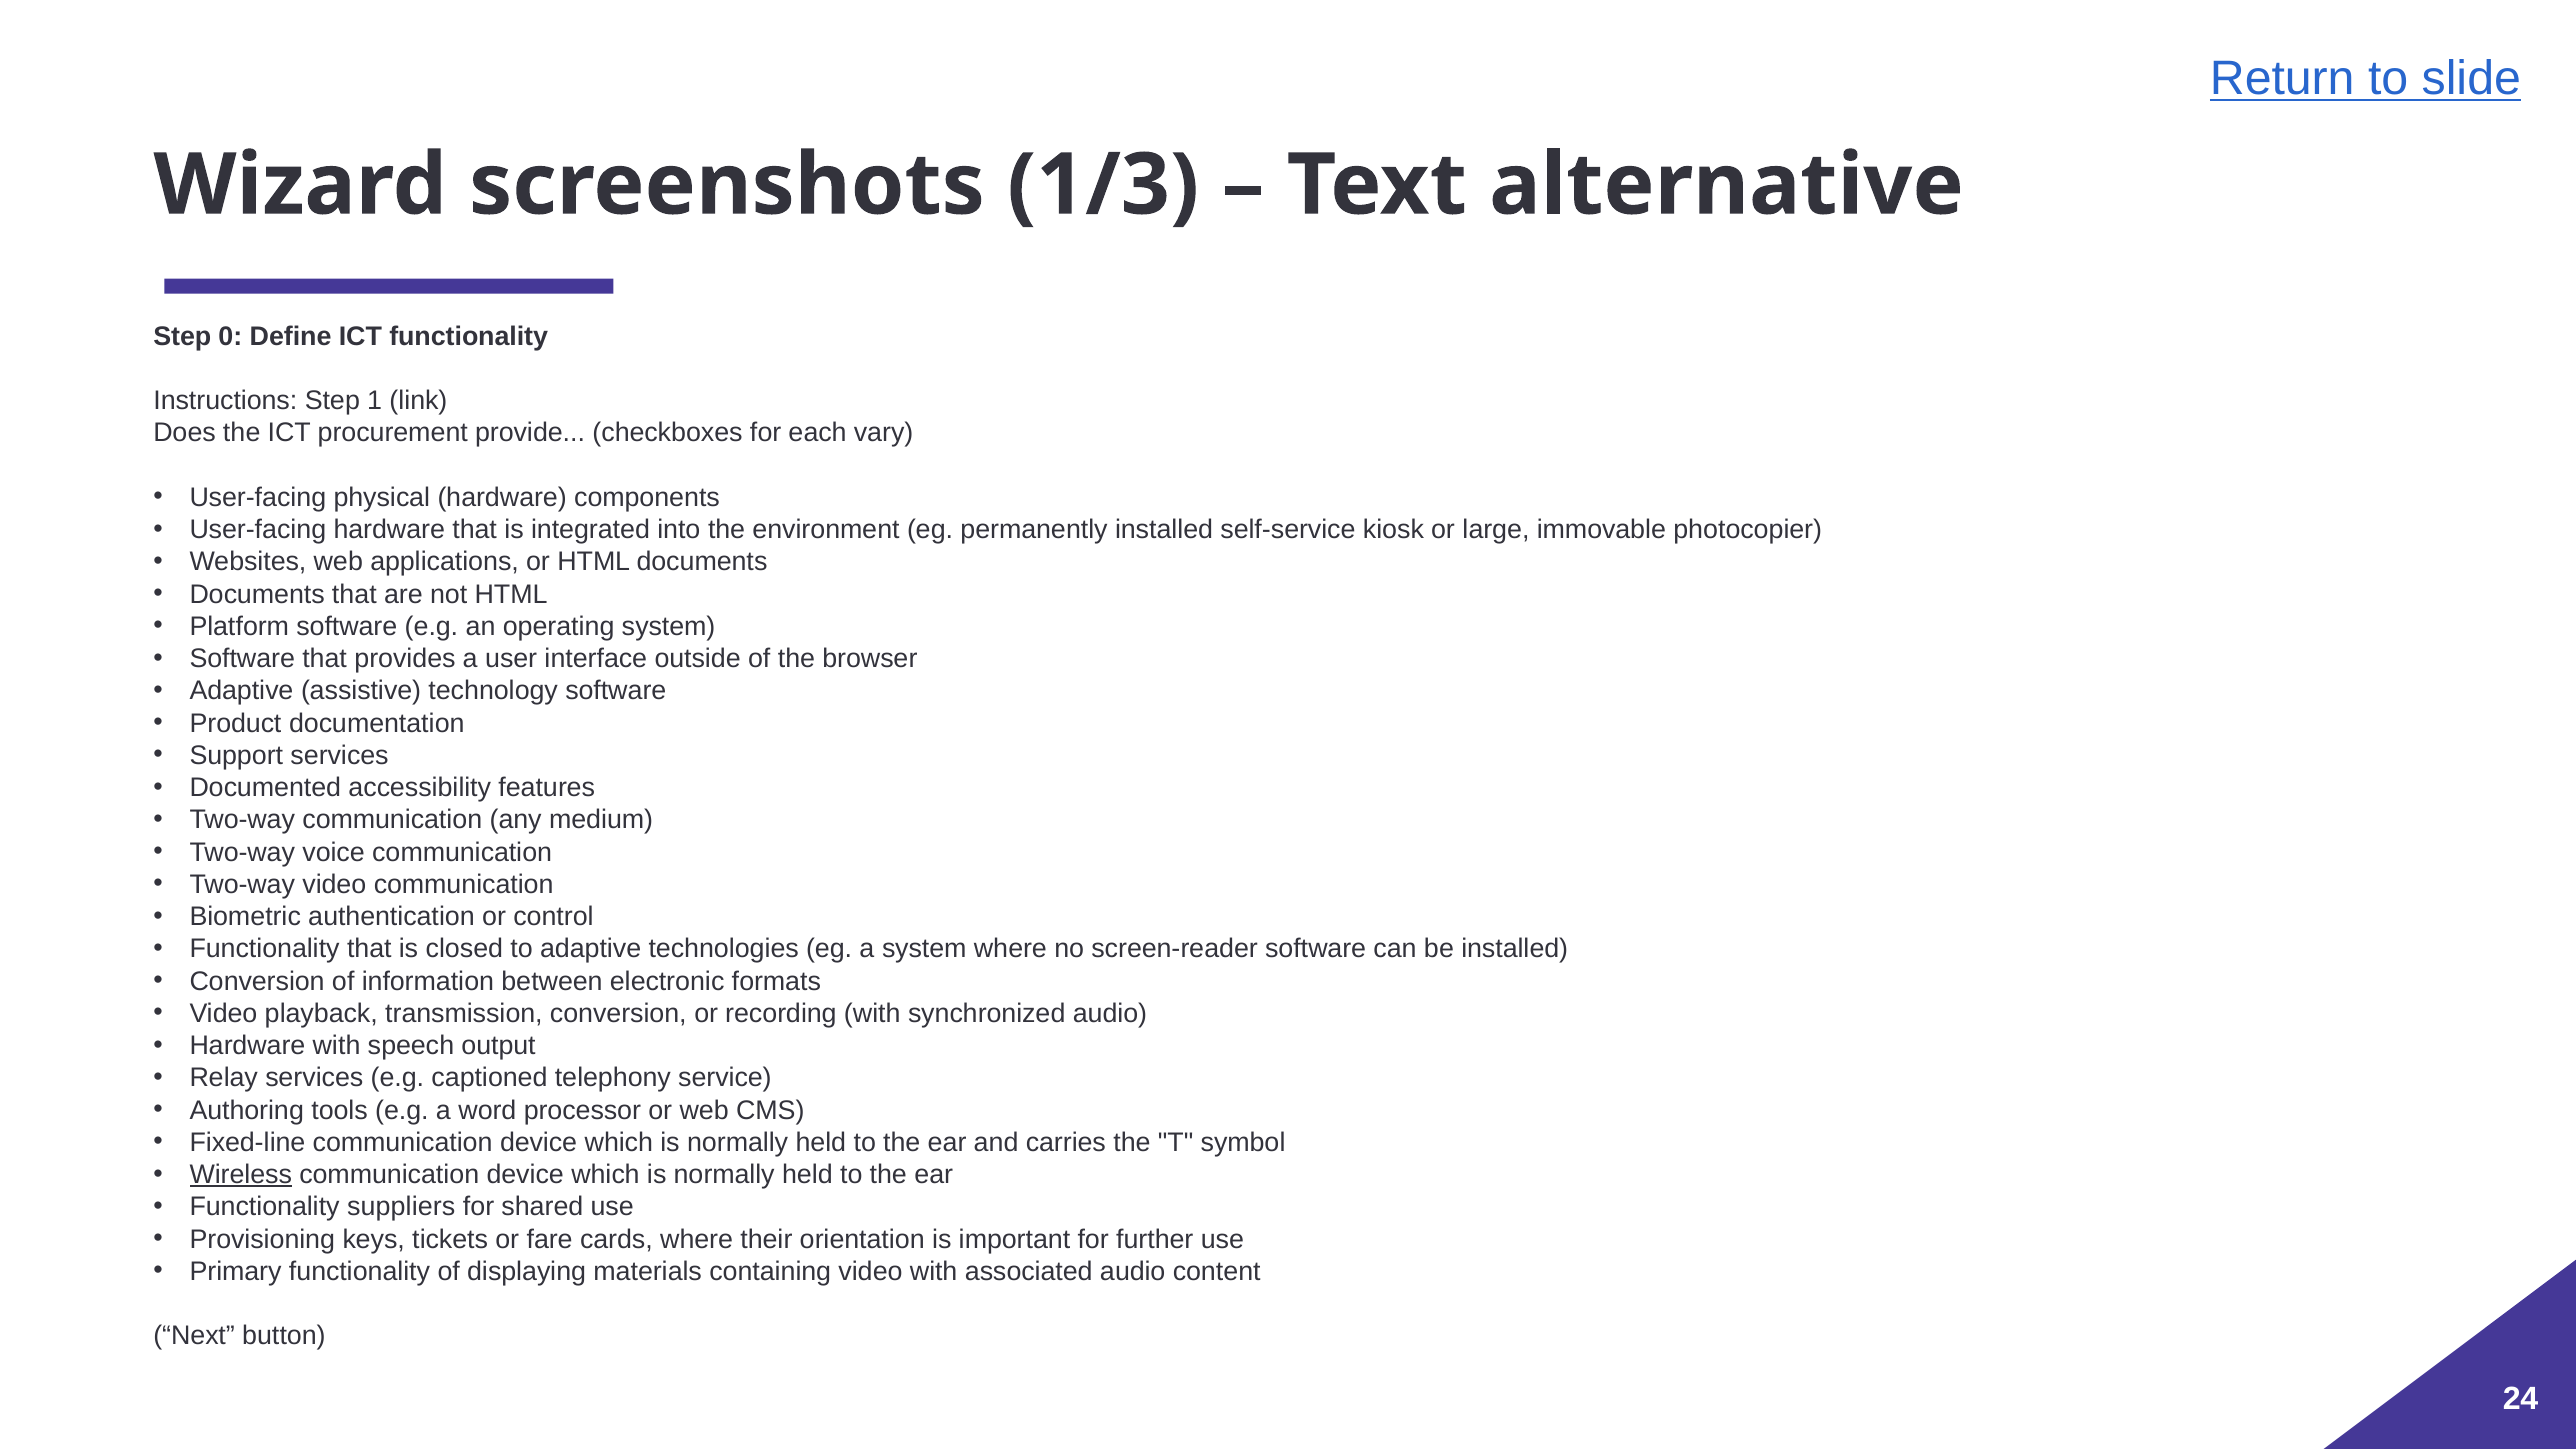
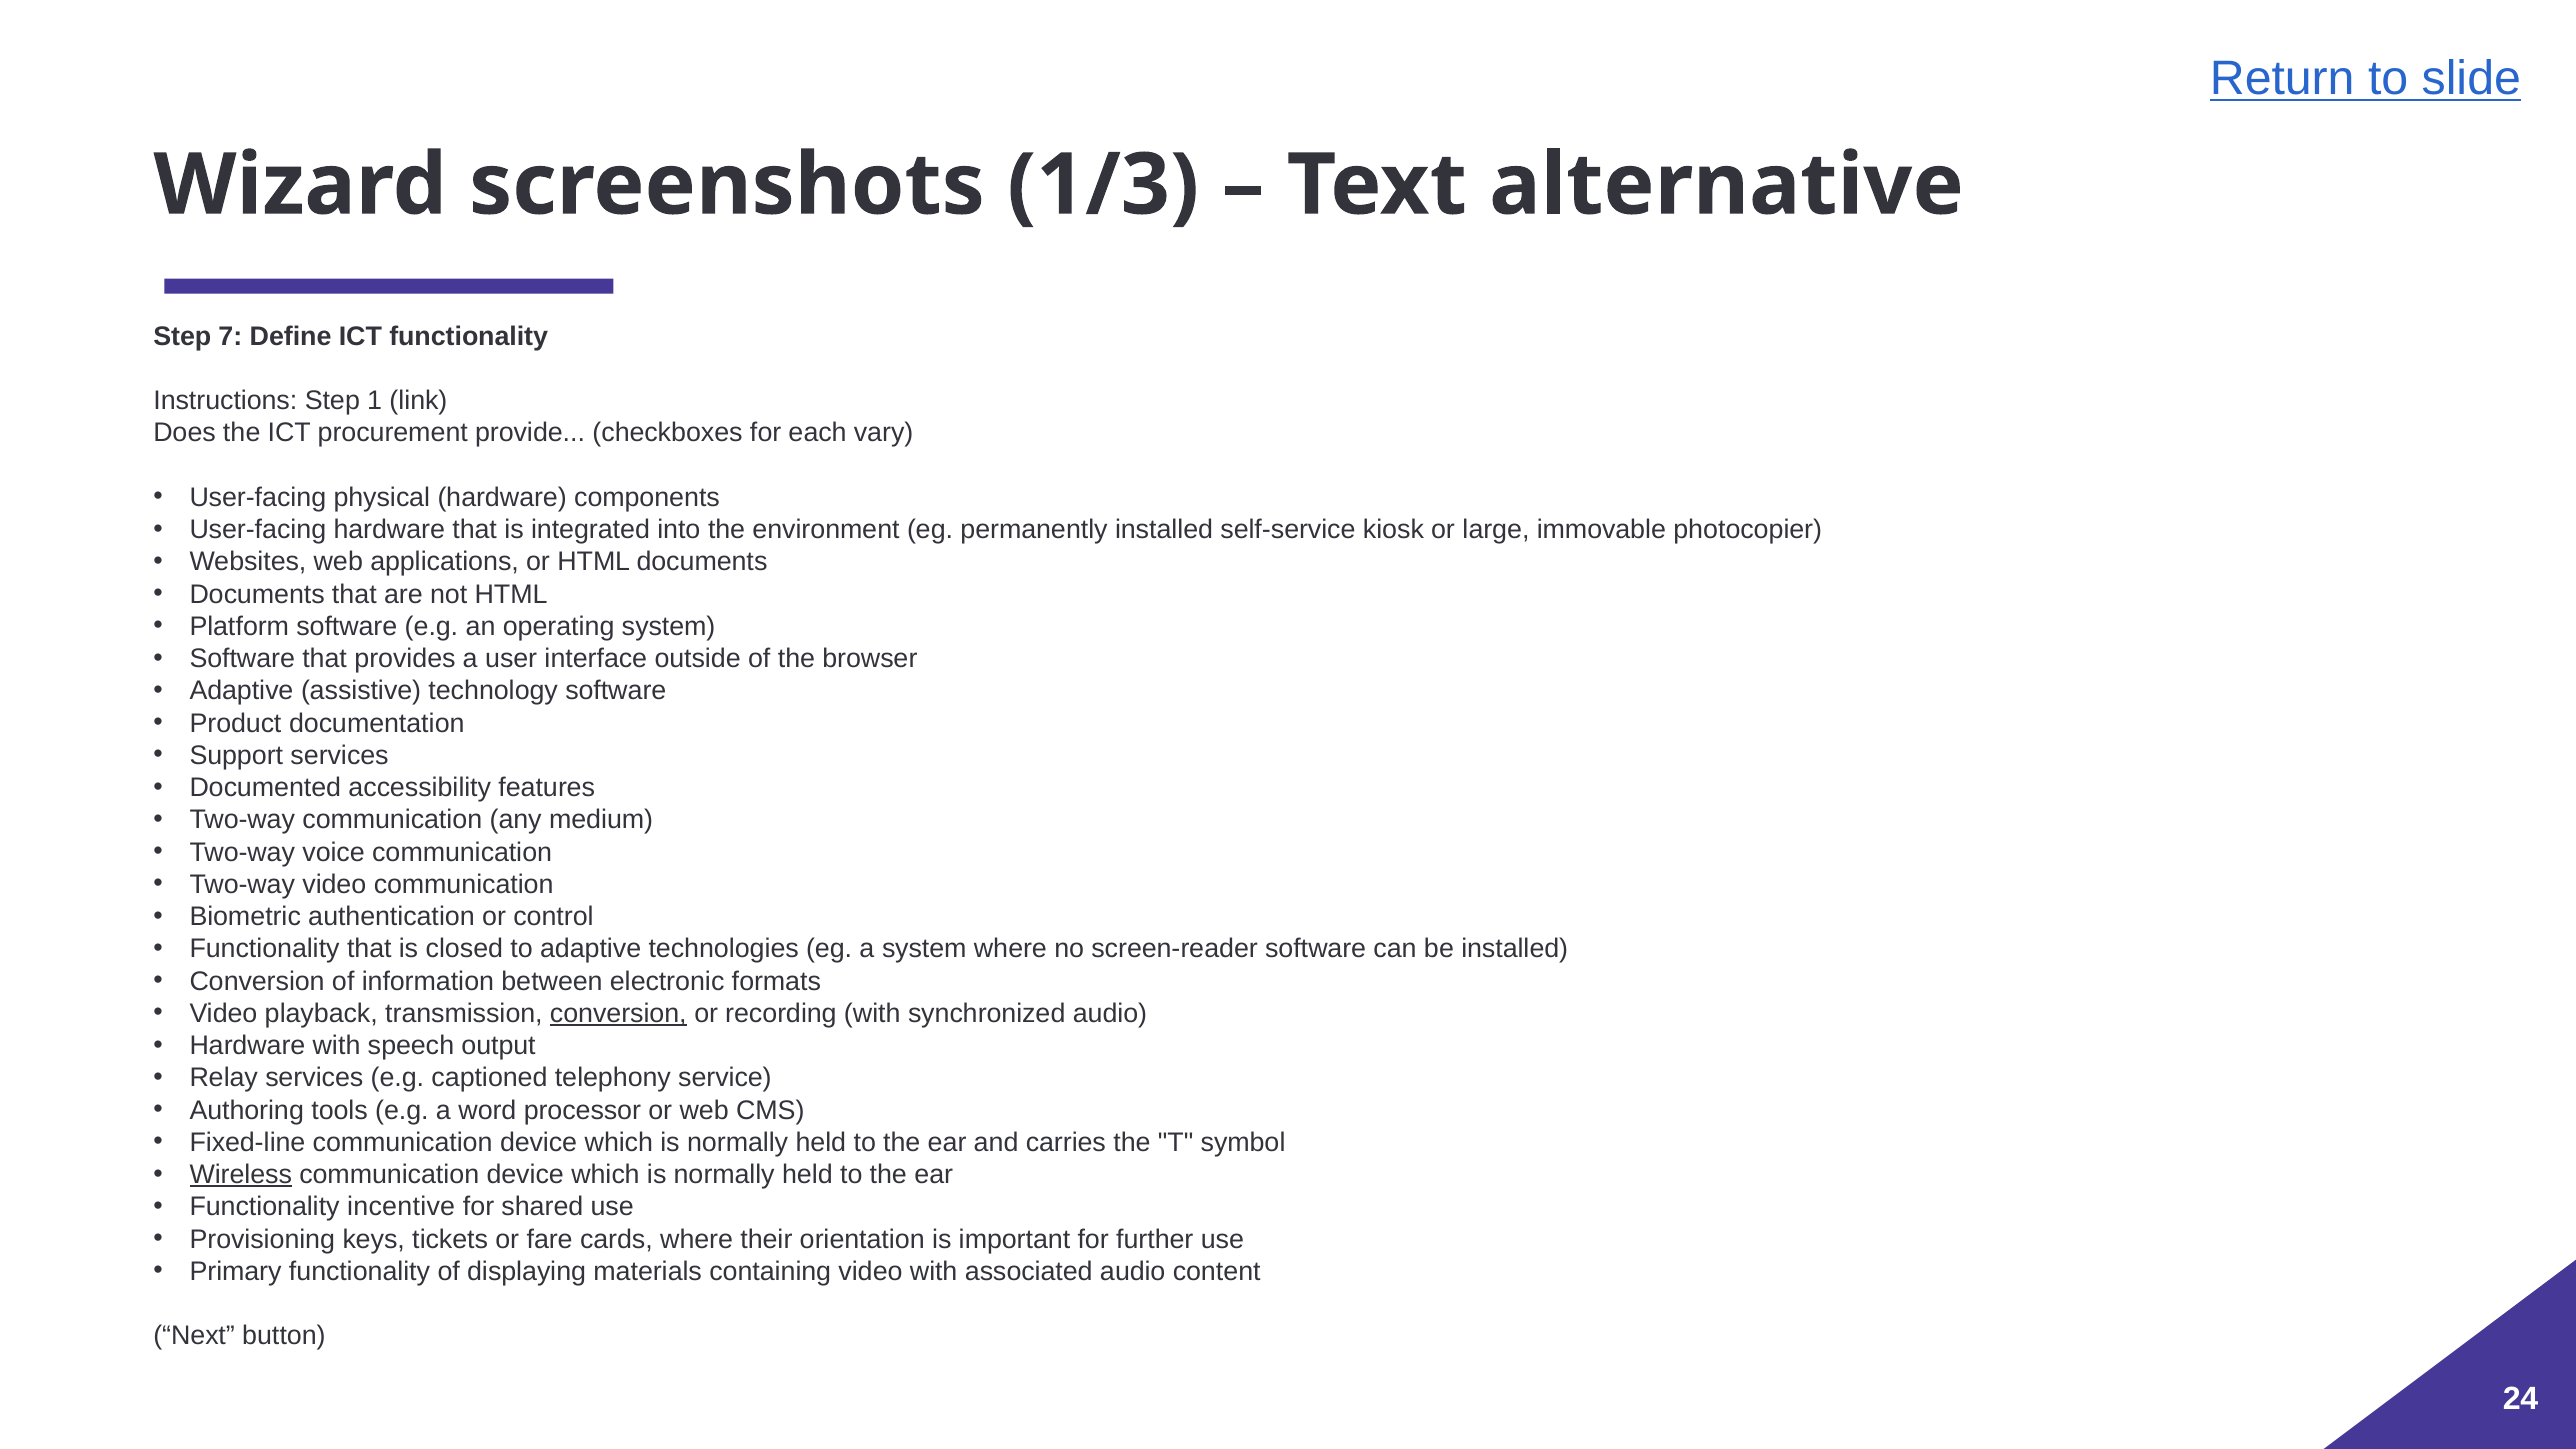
0: 0 -> 7 (230, 336)
conversion underline: none -> present (618, 1013)
suppliers: suppliers -> incentive (401, 1207)
